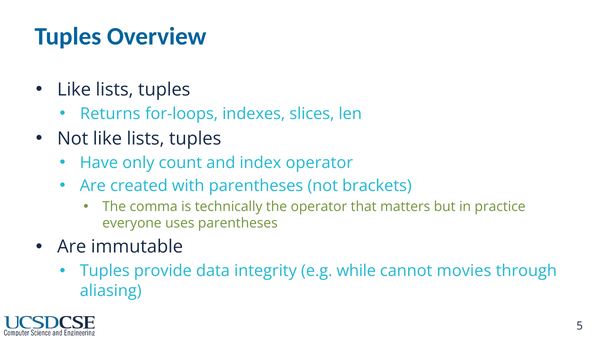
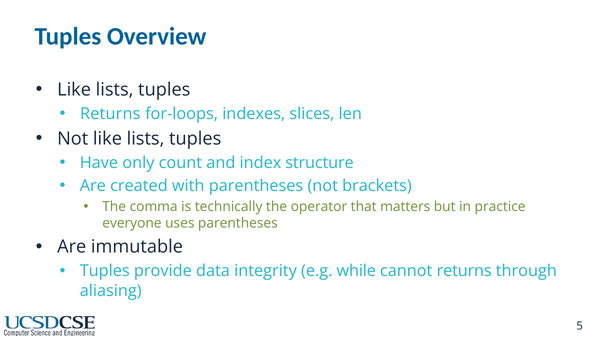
index operator: operator -> structure (320, 163)
cannot movies: movies -> returns (464, 271)
